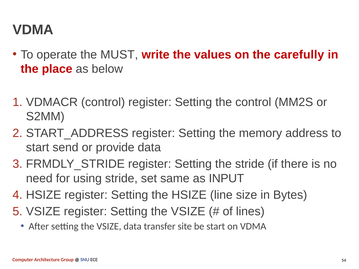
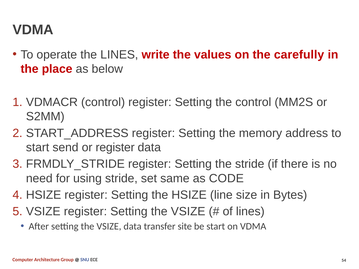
the MUST: MUST -> LINES (119, 55)
or provide: provide -> register (115, 148)
INPUT: INPUT -> CODE (226, 179)
